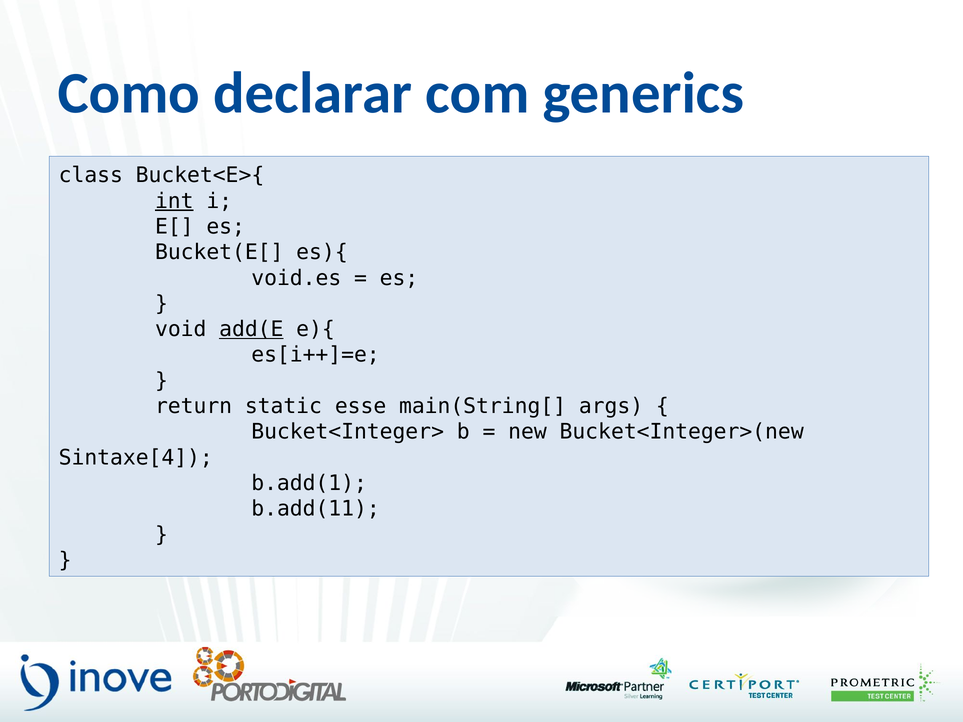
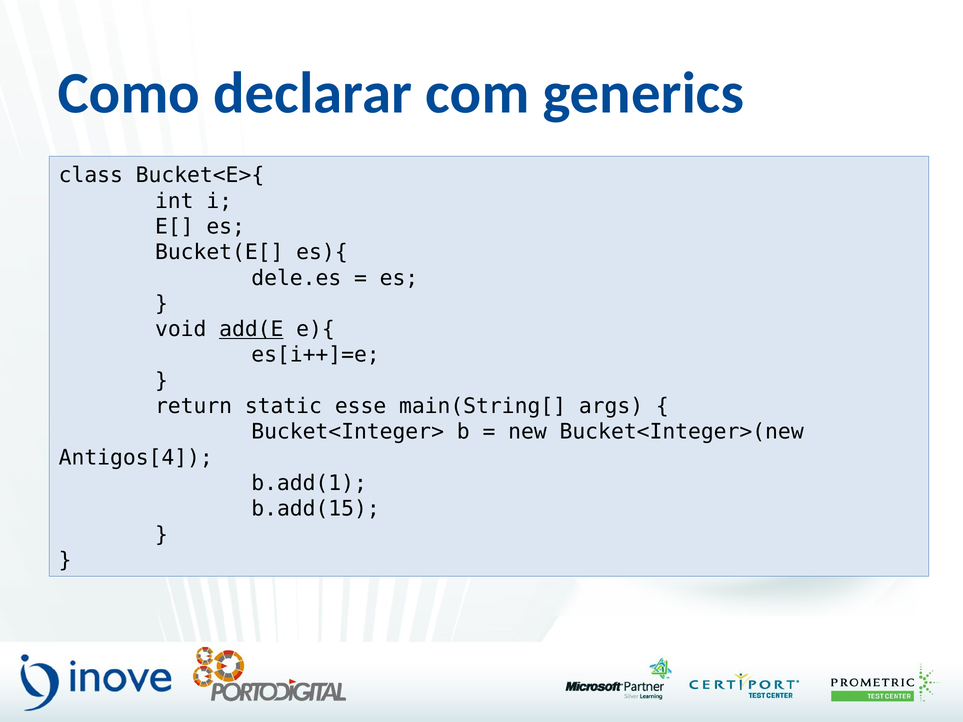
int underline: present -> none (174, 201)
void.es: void.es -> dele.es (296, 278)
Sintaxe[4: Sintaxe[4 -> Antigos[4 (136, 458)
b.add(11: b.add(11 -> b.add(15 (316, 509)
